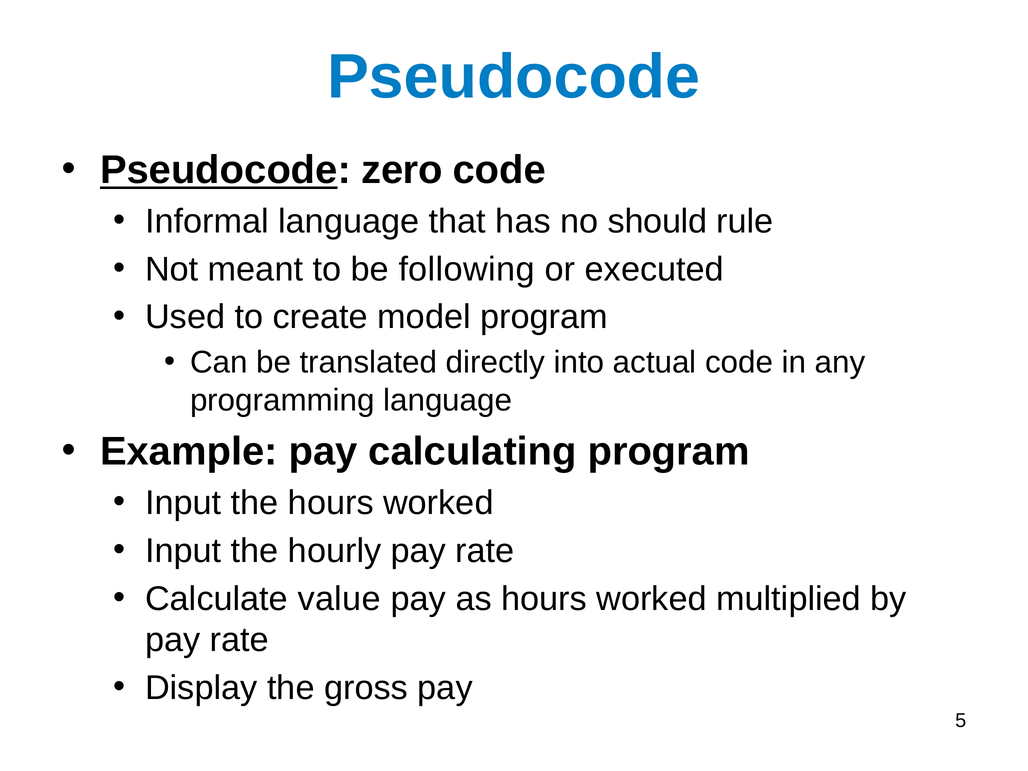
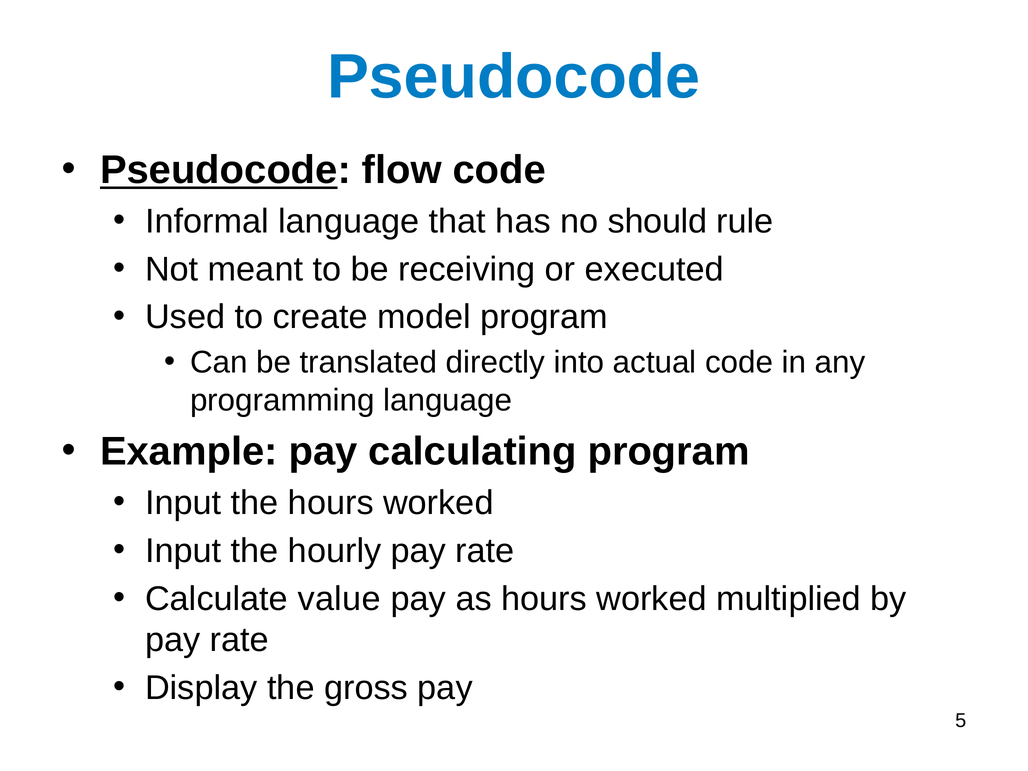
zero: zero -> flow (402, 170)
following: following -> receiving (467, 269)
